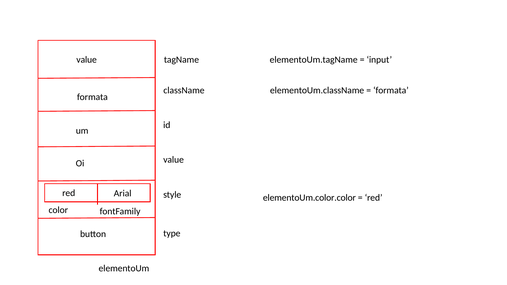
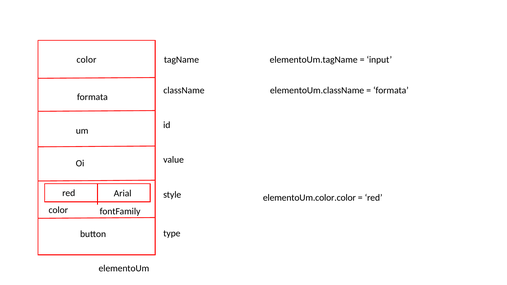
value: value -> color (86, 60)
